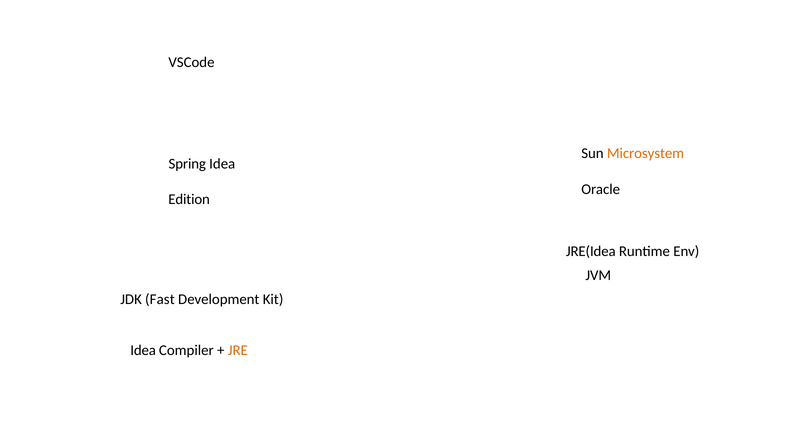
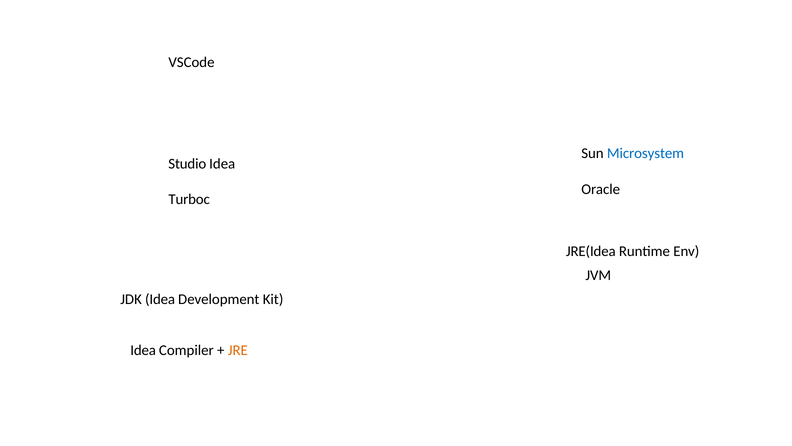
Microsystem colour: orange -> blue (646, 153)
Spring: Spring -> Studio (187, 164)
Edition: Edition -> Turboc (189, 199)
JDK Fast: Fast -> Idea (160, 299)
